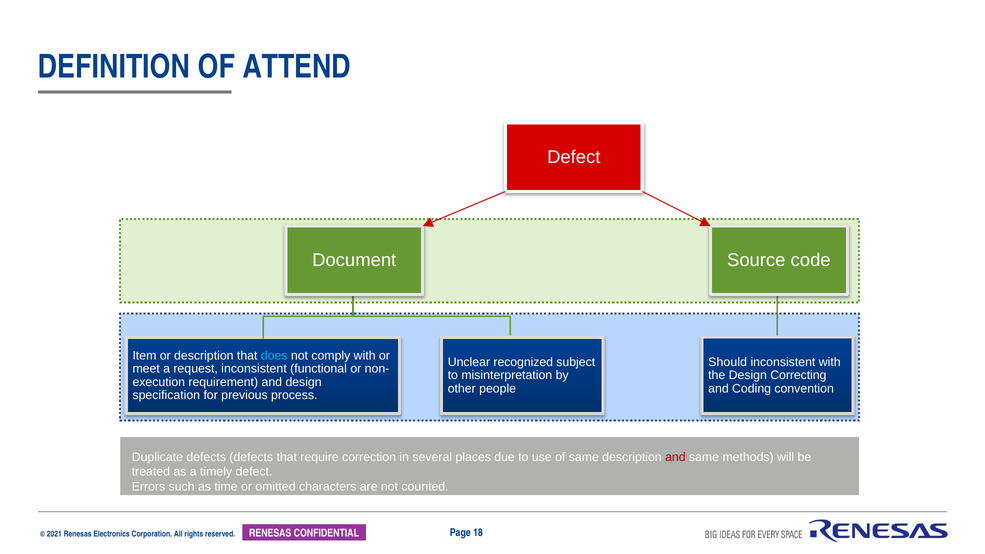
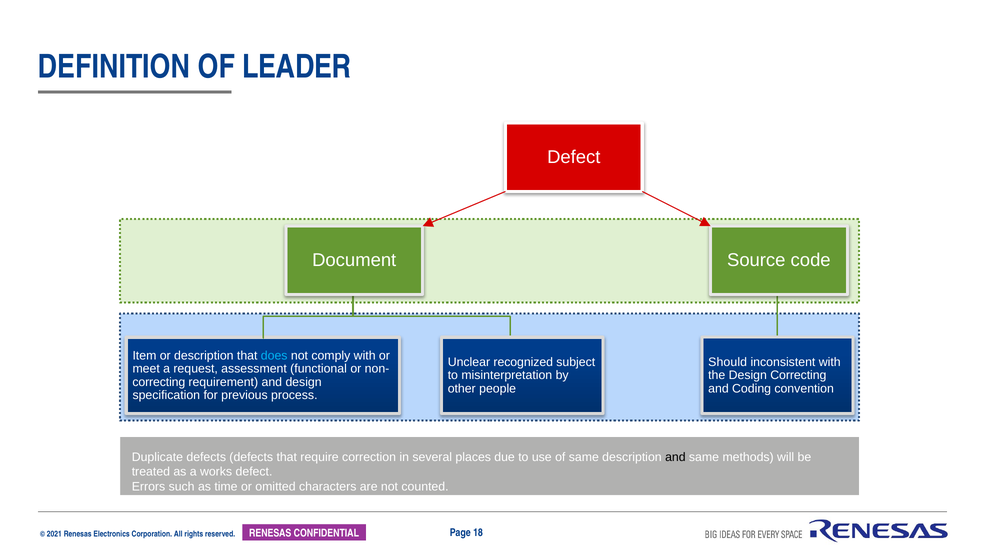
ATTEND: ATTEND -> LEADER (297, 67)
request inconsistent: inconsistent -> assessment (254, 369)
execution: execution -> correcting (159, 382)
and colour: red -> black (675, 457)
timely: timely -> works (216, 472)
